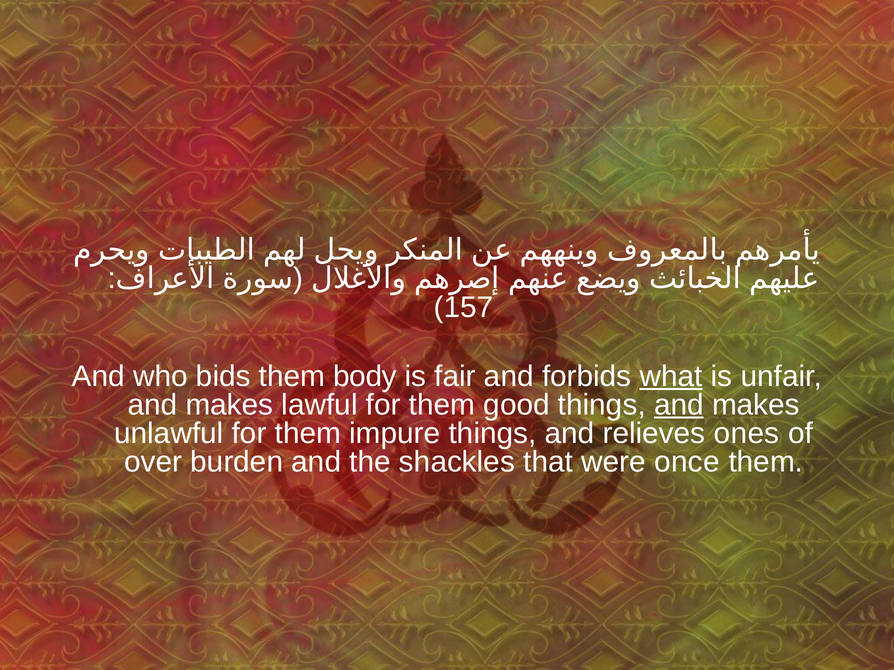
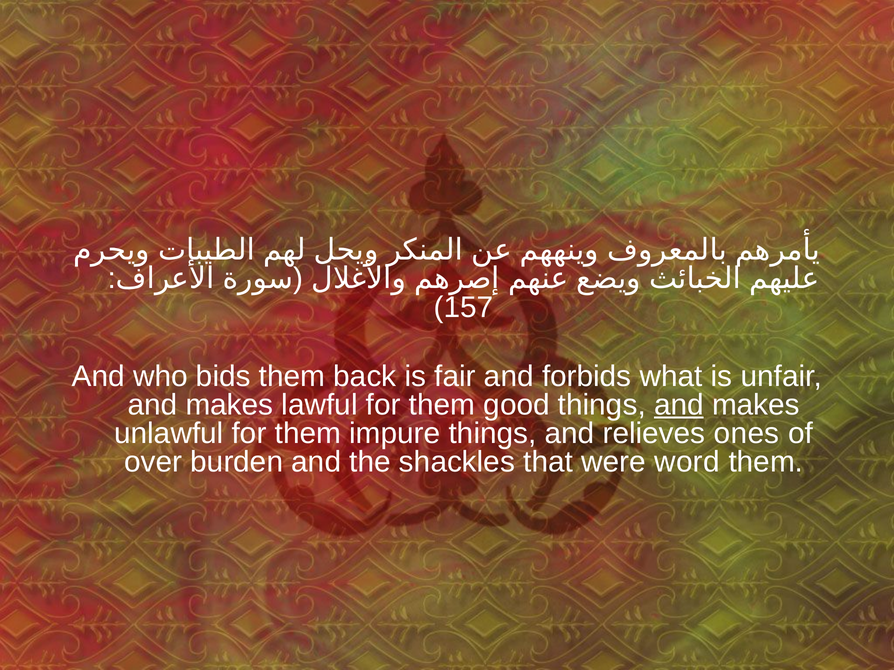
body: body -> back (365, 377)
what underline: present -> none (671, 377)
once: once -> word (687, 462)
